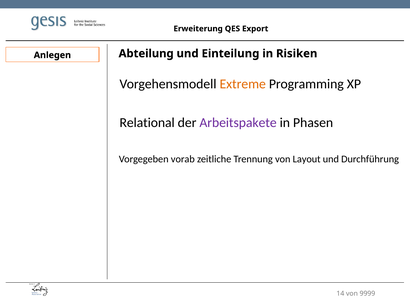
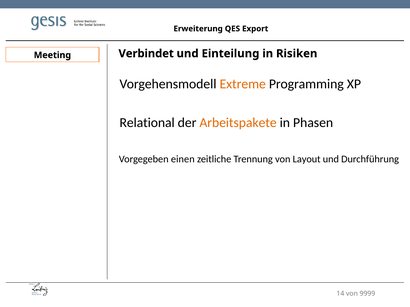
Abteilung: Abteilung -> Verbindet (146, 54)
Anlegen: Anlegen -> Meeting (52, 55)
Arbeitspakete colour: purple -> orange (238, 123)
vorab: vorab -> einen (183, 159)
